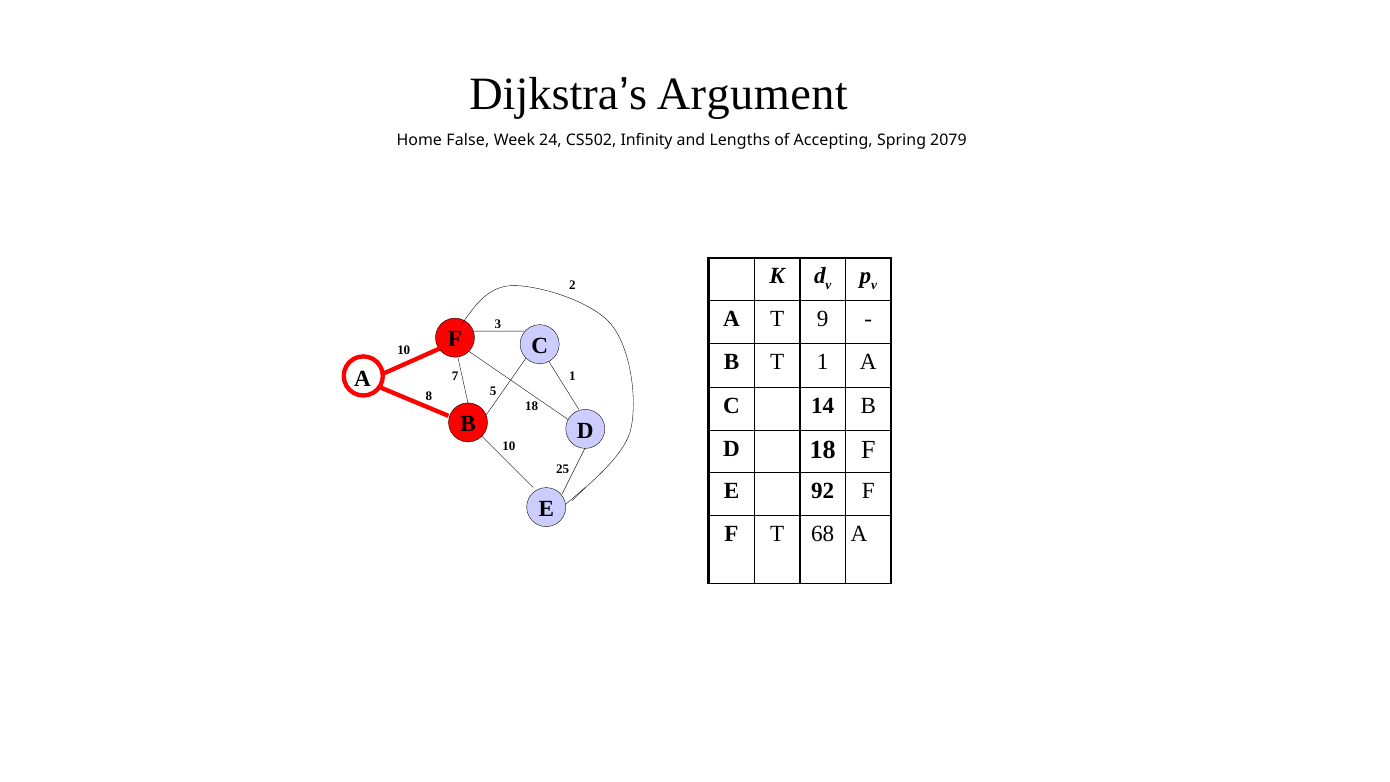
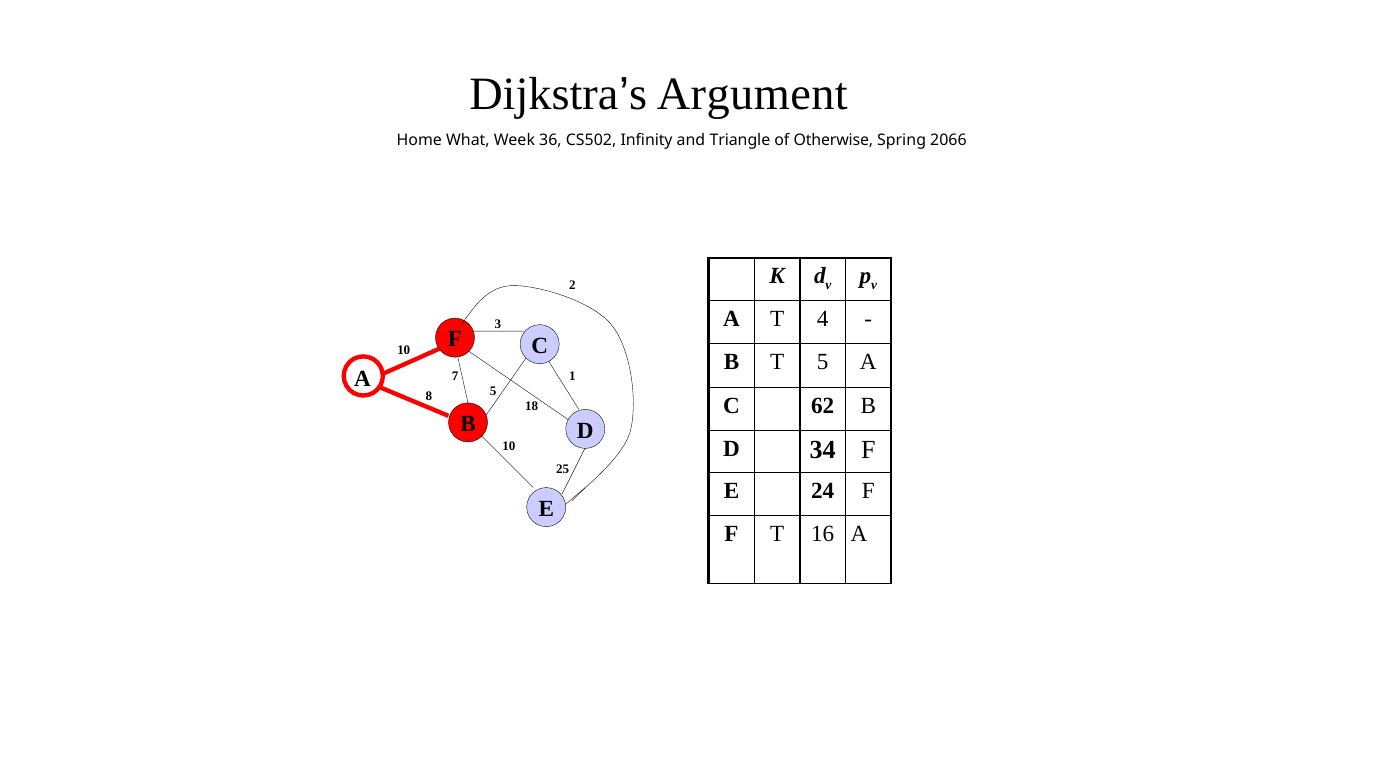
False: False -> What (468, 141)
24: 24 -> 36 (550, 141)
Lengths: Lengths -> Triangle (740, 141)
Accepting: Accepting -> Otherwise (833, 141)
2079: 2079 -> 2066 (948, 141)
9: 9 -> 4 (823, 319)
T 1: 1 -> 5 (823, 361)
14: 14 -> 62 (823, 406)
D 18: 18 -> 34 (823, 450)
92: 92 -> 24 (823, 491)
68: 68 -> 16 (823, 534)
